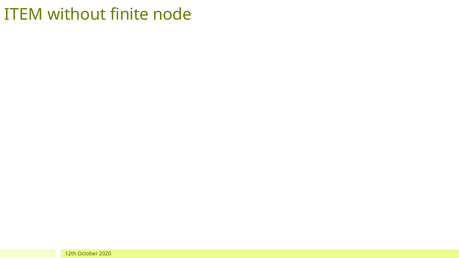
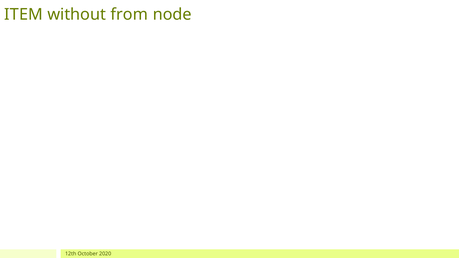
finite: finite -> from (129, 14)
